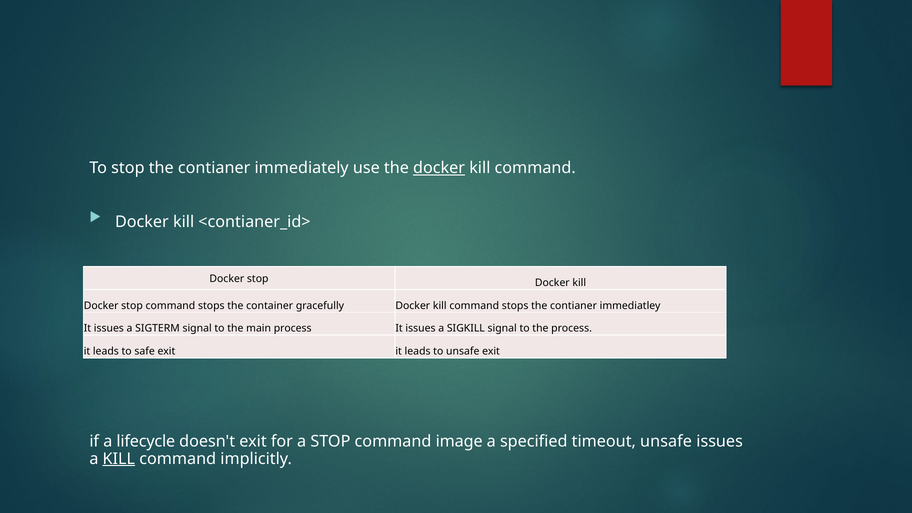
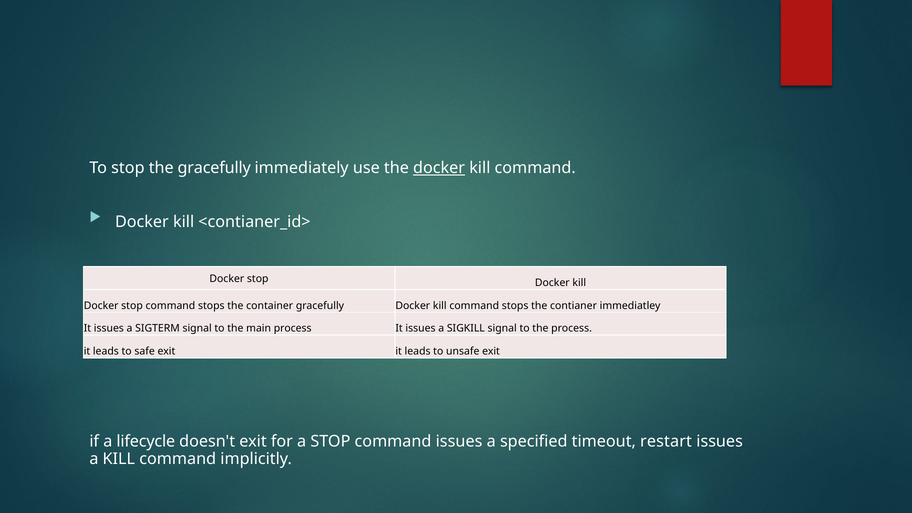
stop the contianer: contianer -> gracefully (214, 168)
command image: image -> issues (459, 441)
timeout unsafe: unsafe -> restart (666, 441)
KILL underline: present -> none (119, 459)
